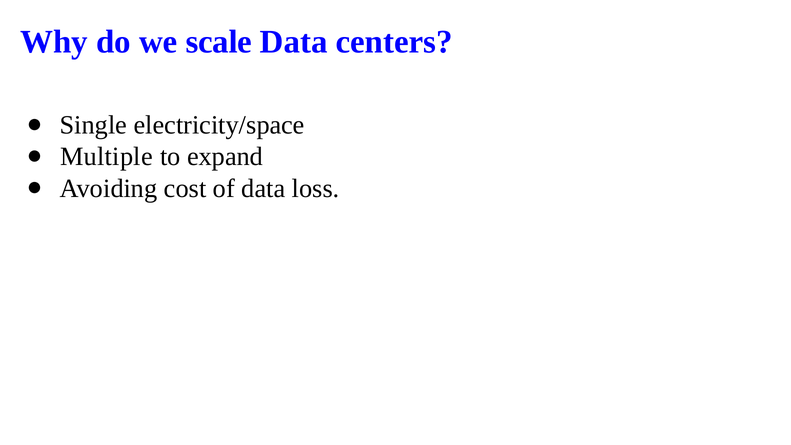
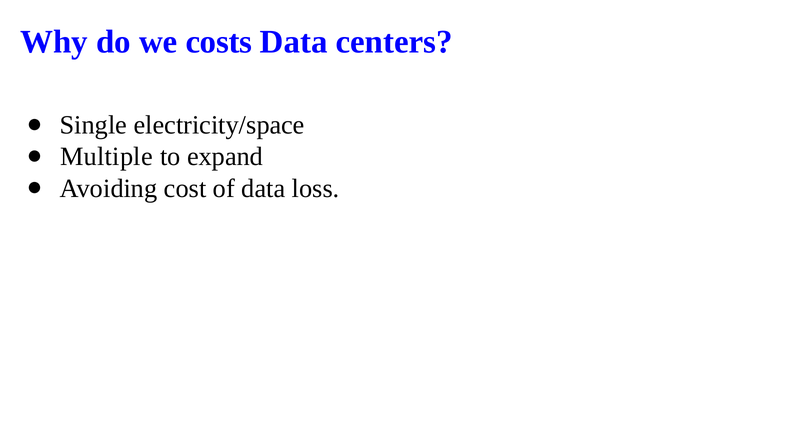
scale: scale -> costs (219, 42)
